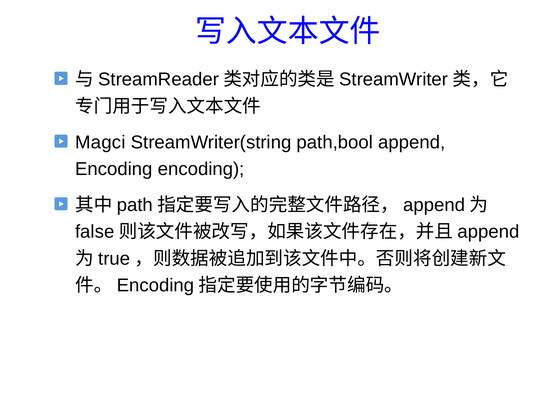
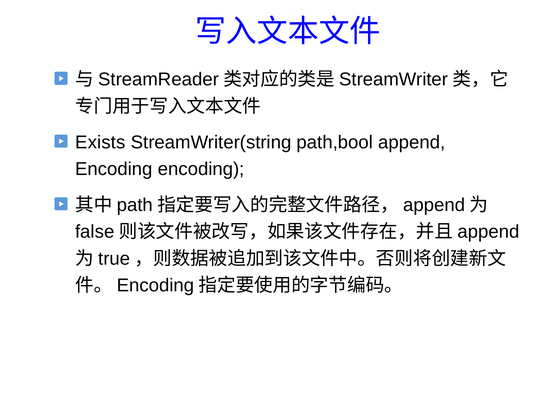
Magci: Magci -> Exists (100, 142)
